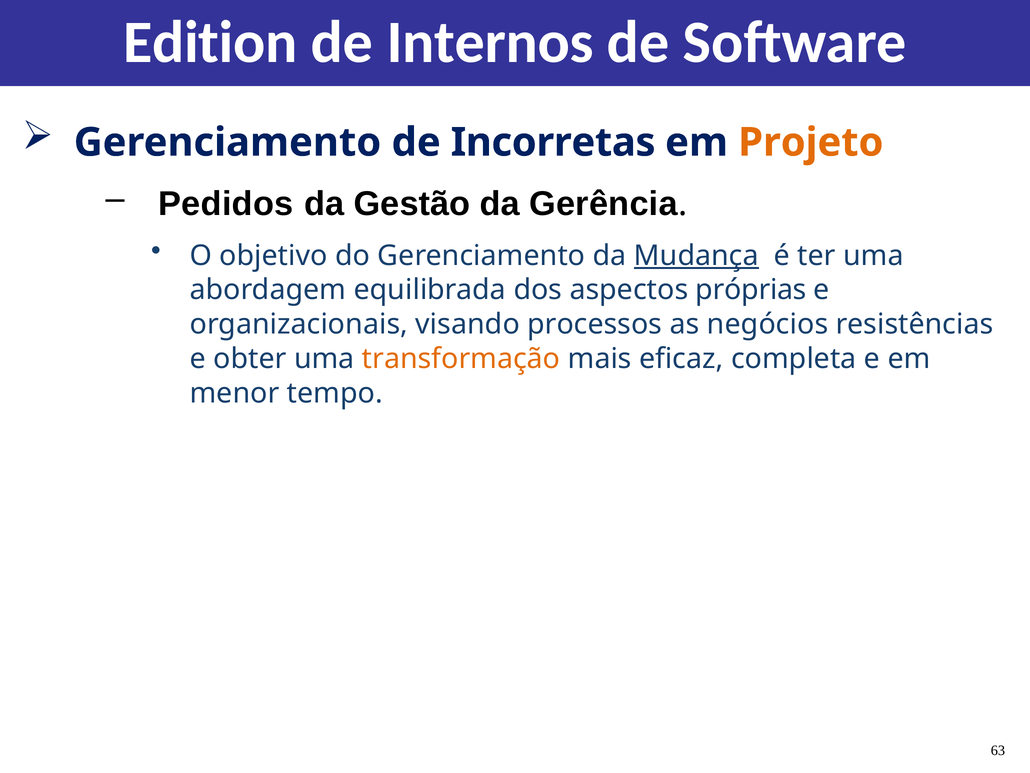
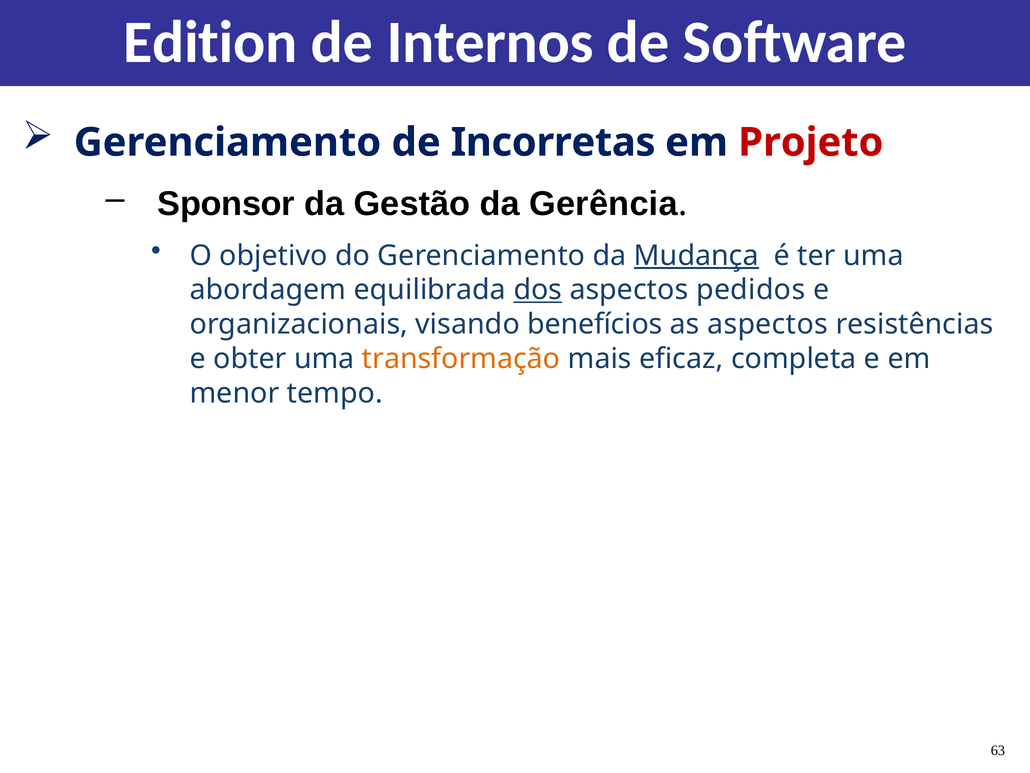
Projeto colour: orange -> red (811, 142)
Pedidos: Pedidos -> Sponsor (226, 204)
dos underline: none -> present (538, 290)
próprias: próprias -> pedidos (751, 290)
processos: processos -> benefícios (595, 324)
as negócios: negócios -> aspectos (768, 324)
